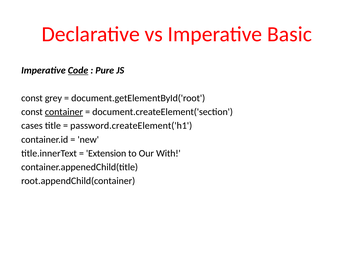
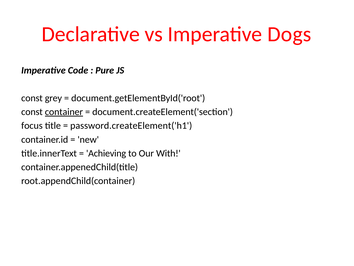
Basic: Basic -> Dogs (289, 34)
Code underline: present -> none (78, 70)
cases: cases -> focus (32, 125)
Extension: Extension -> Achieving (106, 153)
